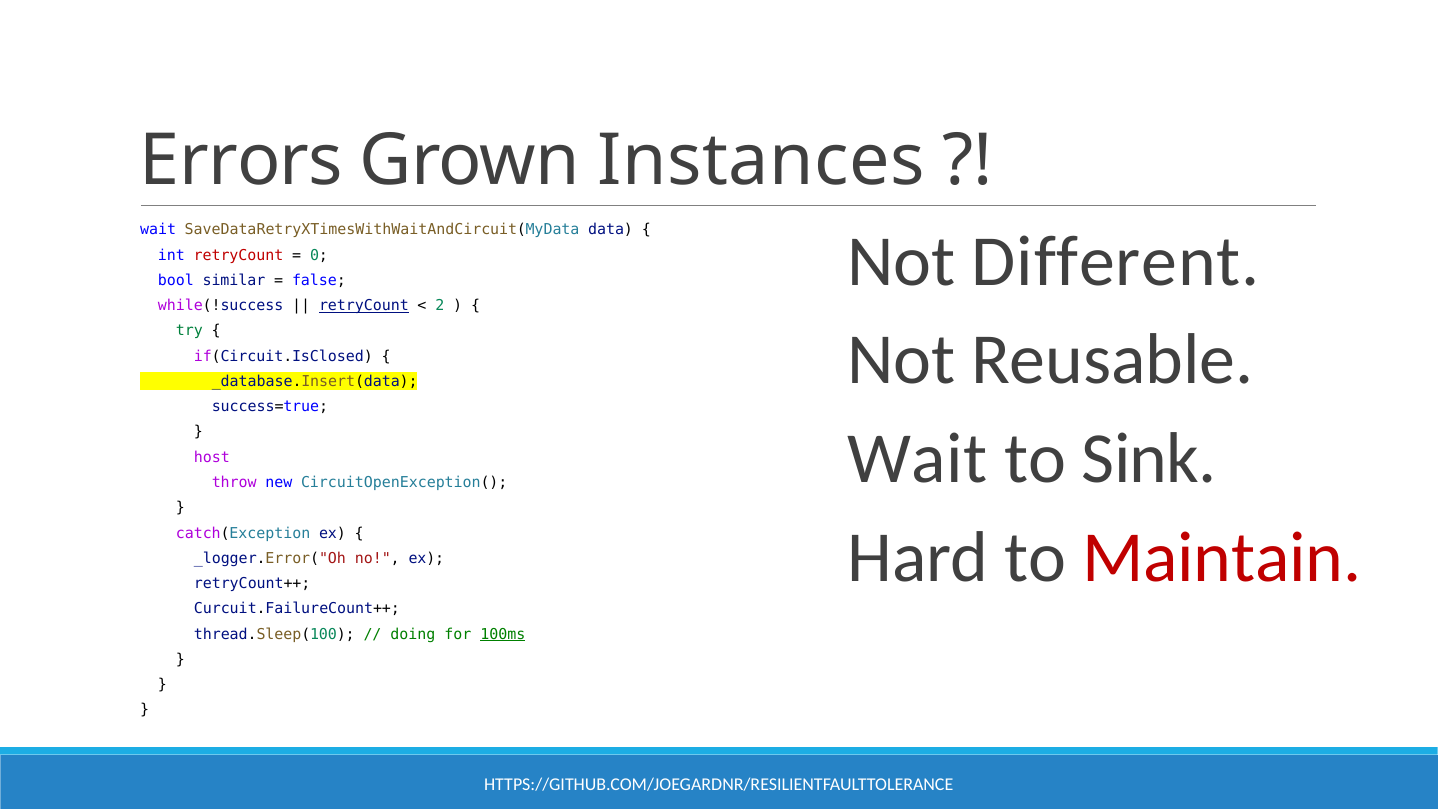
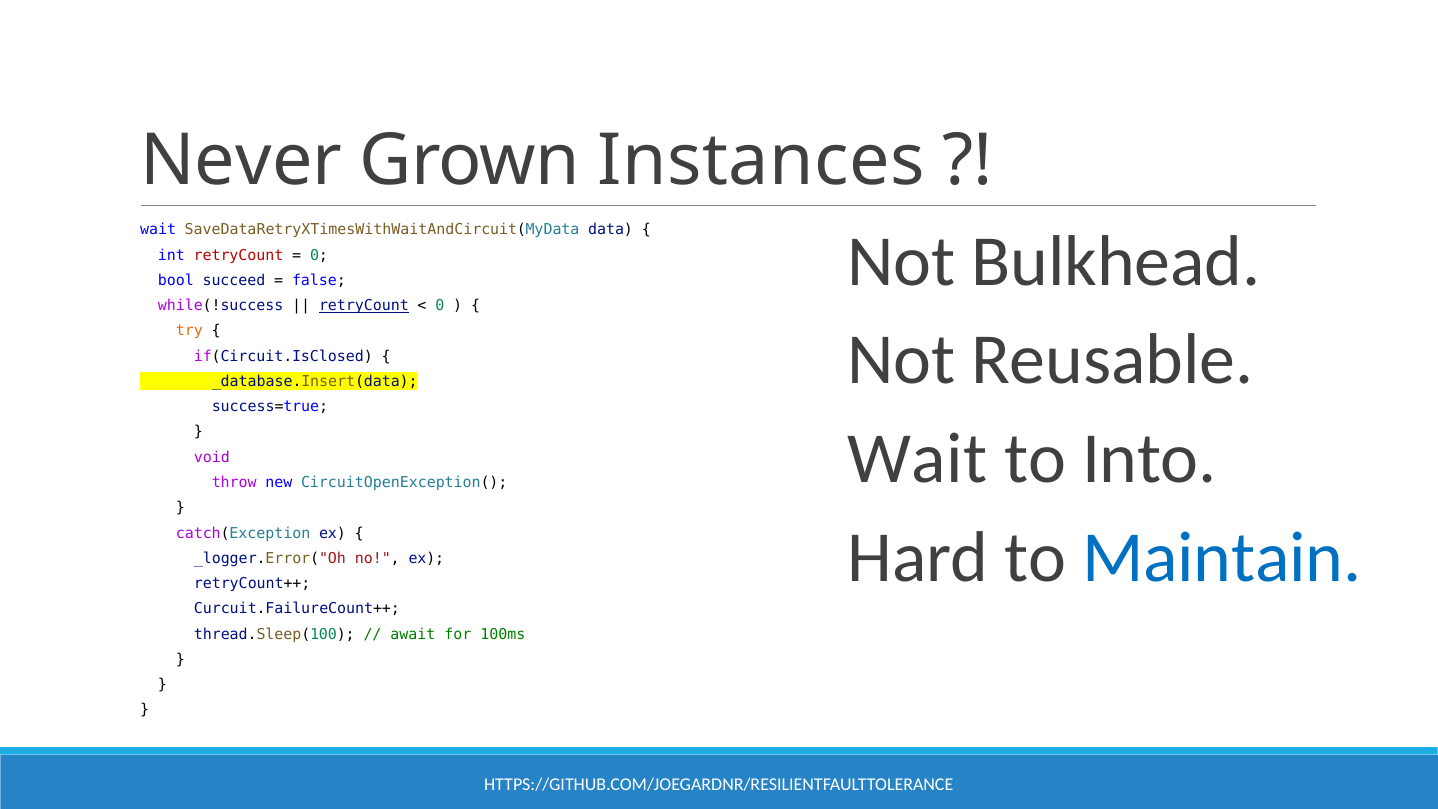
Errors: Errors -> Never (241, 161)
Different: Different -> Bulkhead (1116, 261)
similar: similar -> succeed (234, 280)
2: 2 -> 0 (440, 306)
try colour: green -> orange (189, 331)
Sink: Sink -> Into (1149, 459)
host: host -> void (212, 457)
Maintain colour: red -> blue (1222, 557)
doing: doing -> await (413, 634)
100ms underline: present -> none (503, 634)
